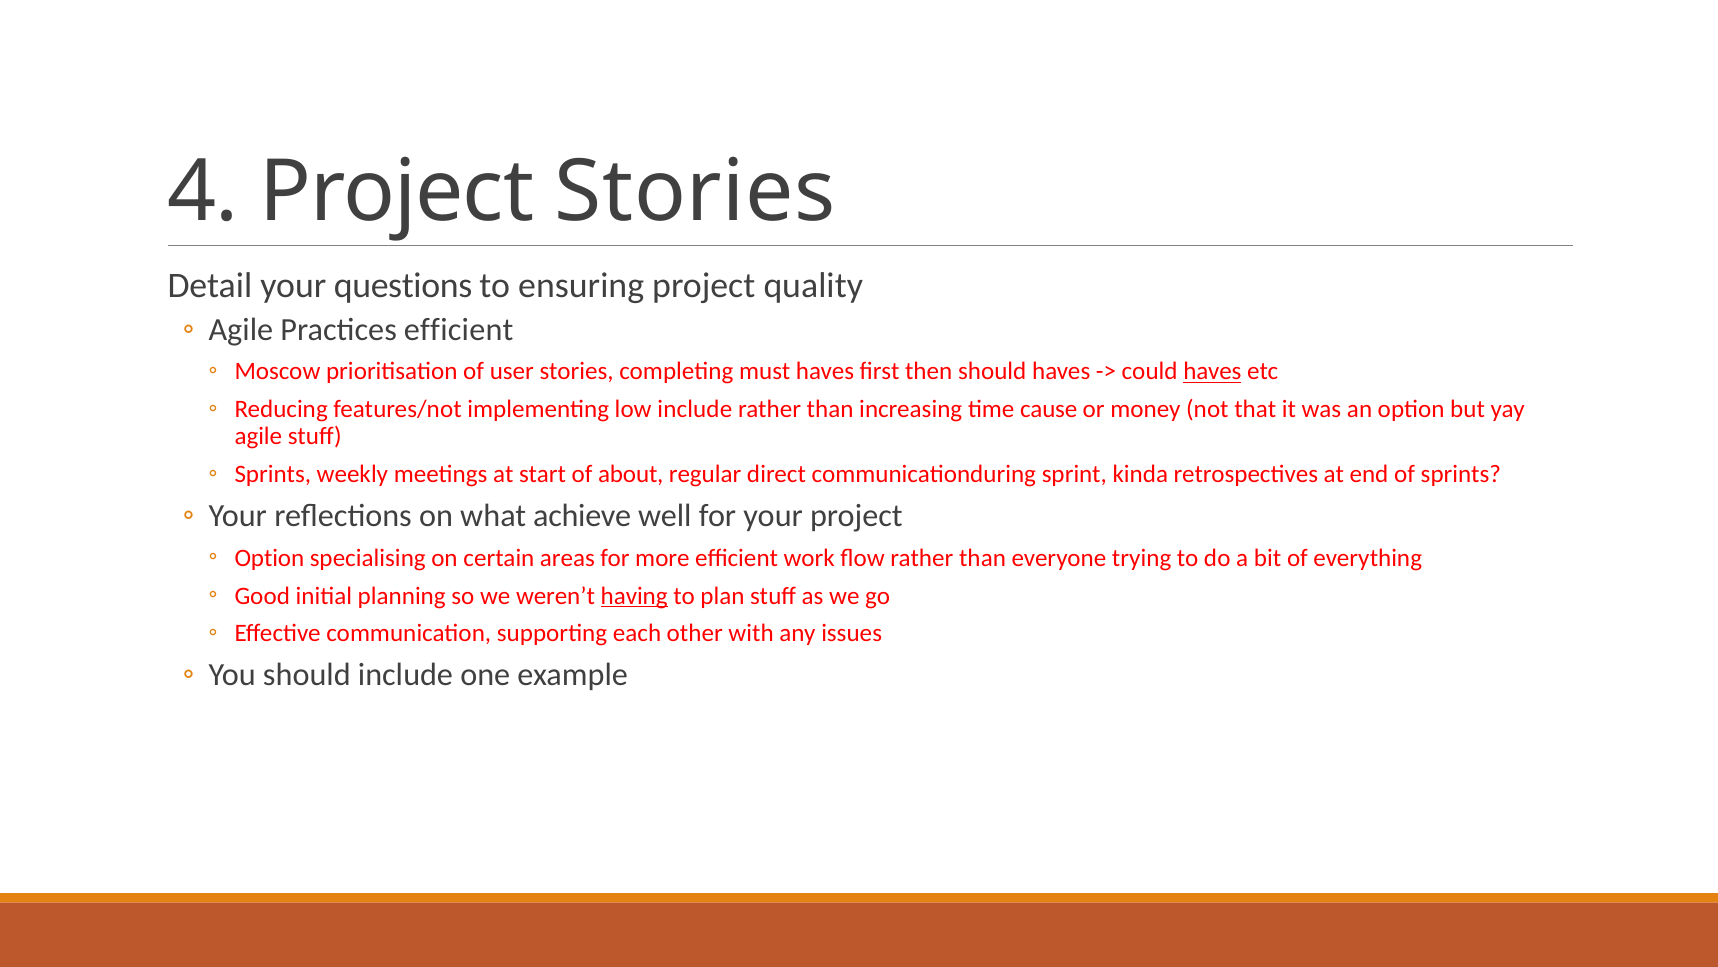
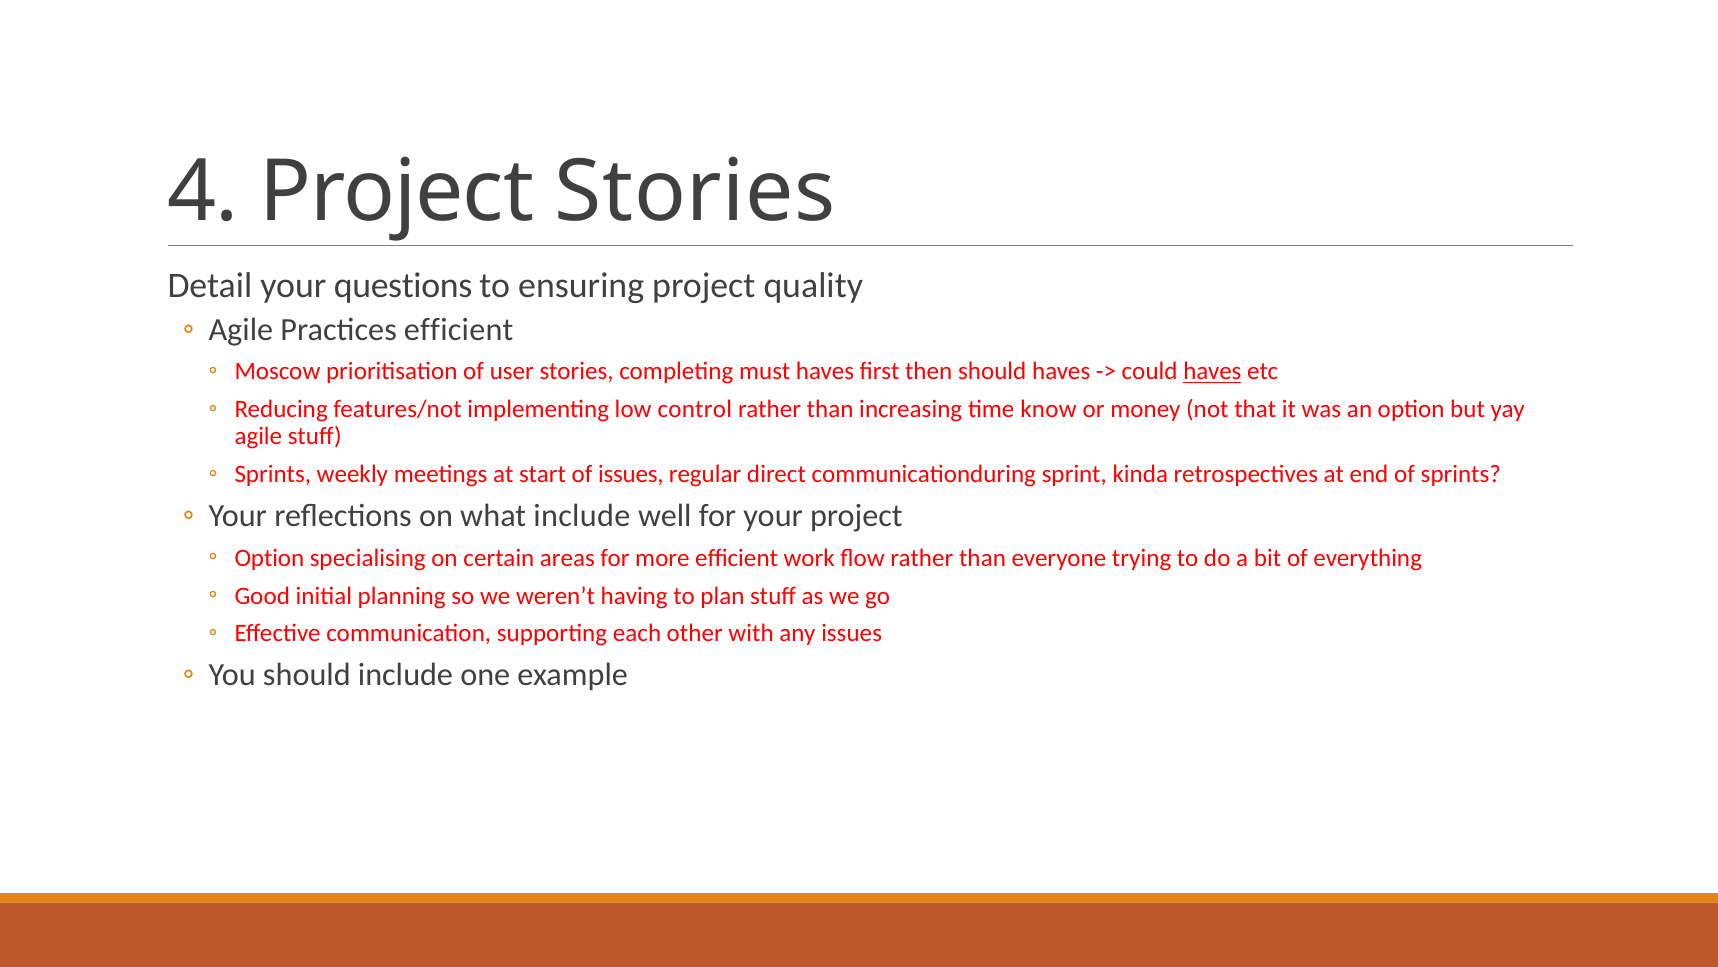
low include: include -> control (695, 409)
cause: cause -> know (1048, 409)
of about: about -> issues (631, 474)
what achieve: achieve -> include (582, 516)
having underline: present -> none (634, 595)
